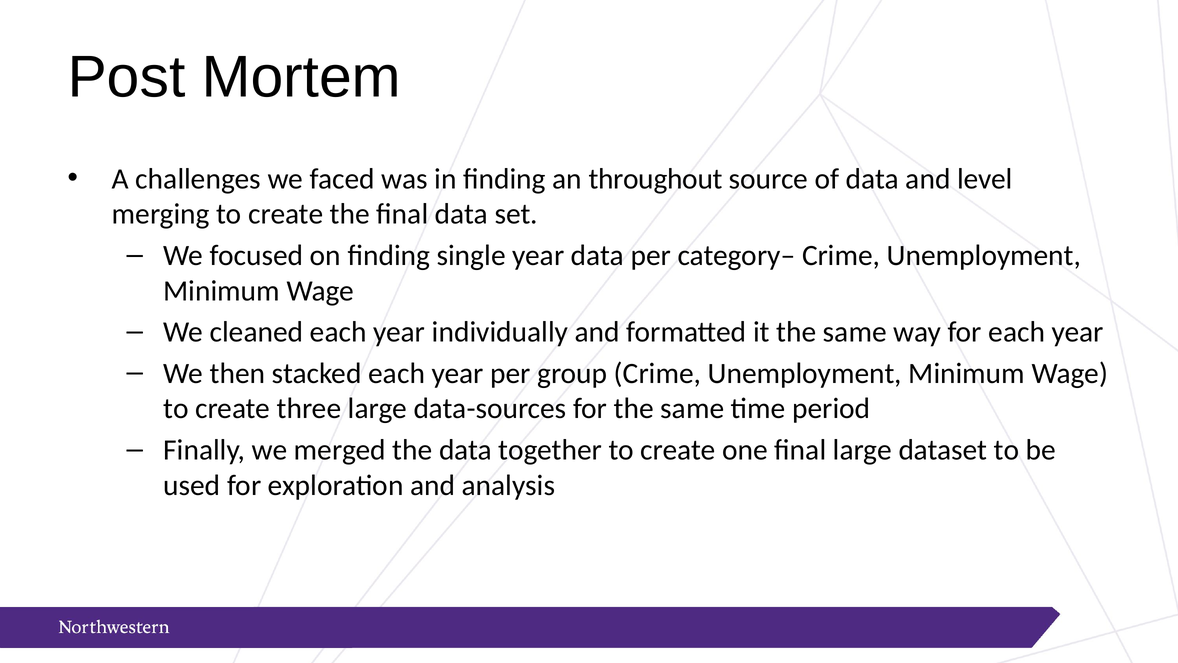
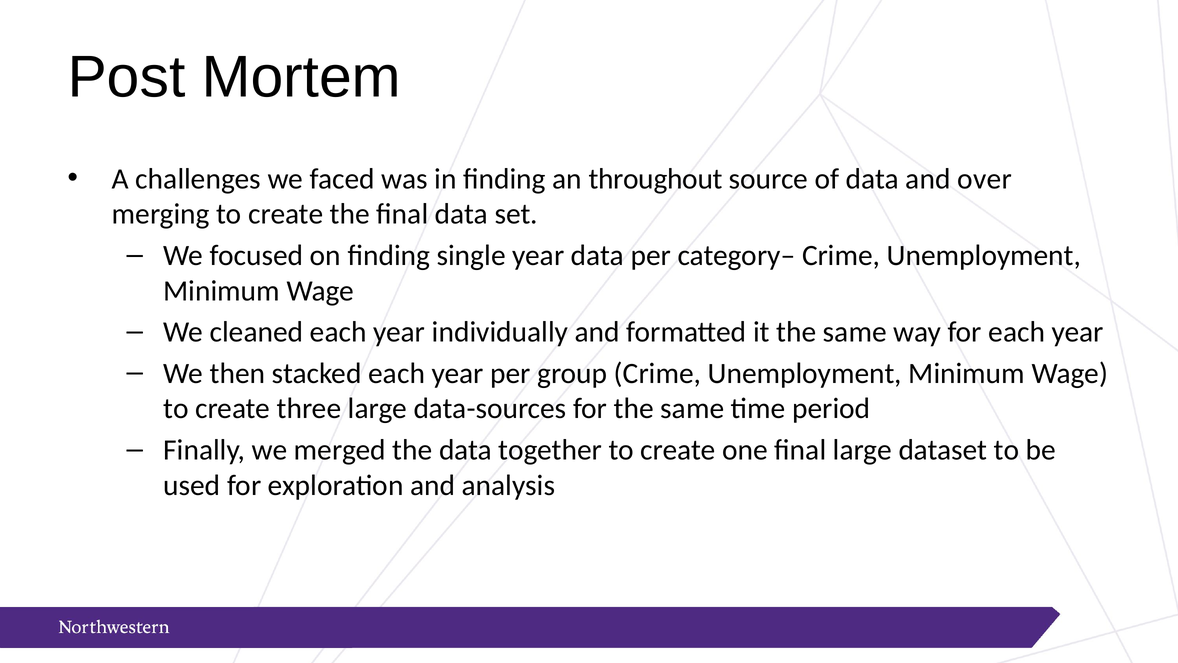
level: level -> over (985, 179)
